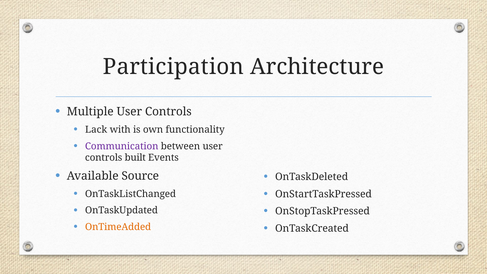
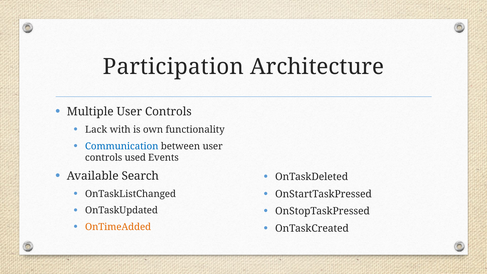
Communication colour: purple -> blue (122, 146)
built: built -> used (135, 158)
Source: Source -> Search (140, 176)
